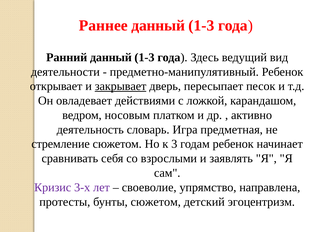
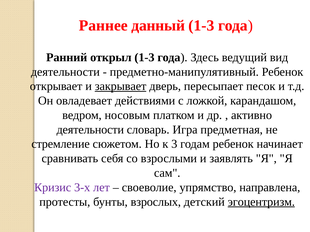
Ранний данный: данный -> открыл (111, 57)
деятельность: деятельность -> деятельности (90, 130)
бунты сюжетом: сюжетом -> взрослых (156, 202)
эгоцентризм underline: none -> present (261, 202)
